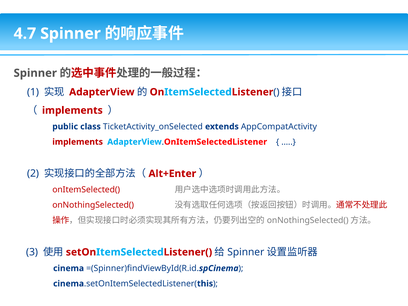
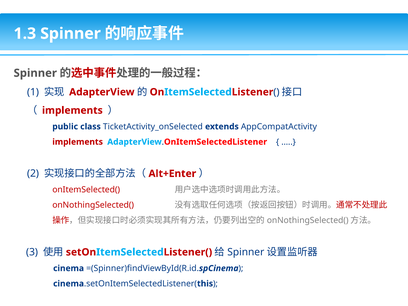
4.7: 4.7 -> 1.3 (25, 34)
